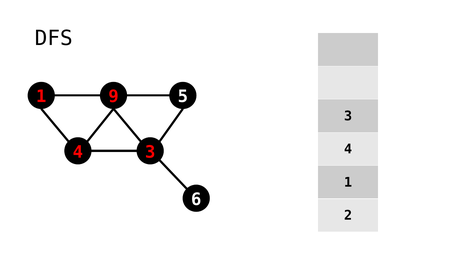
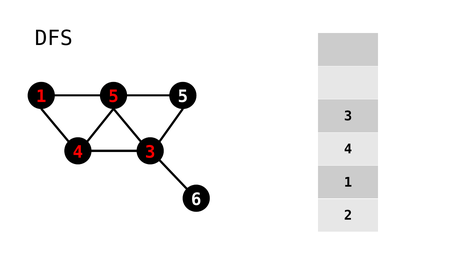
1 9: 9 -> 5 (114, 97)
